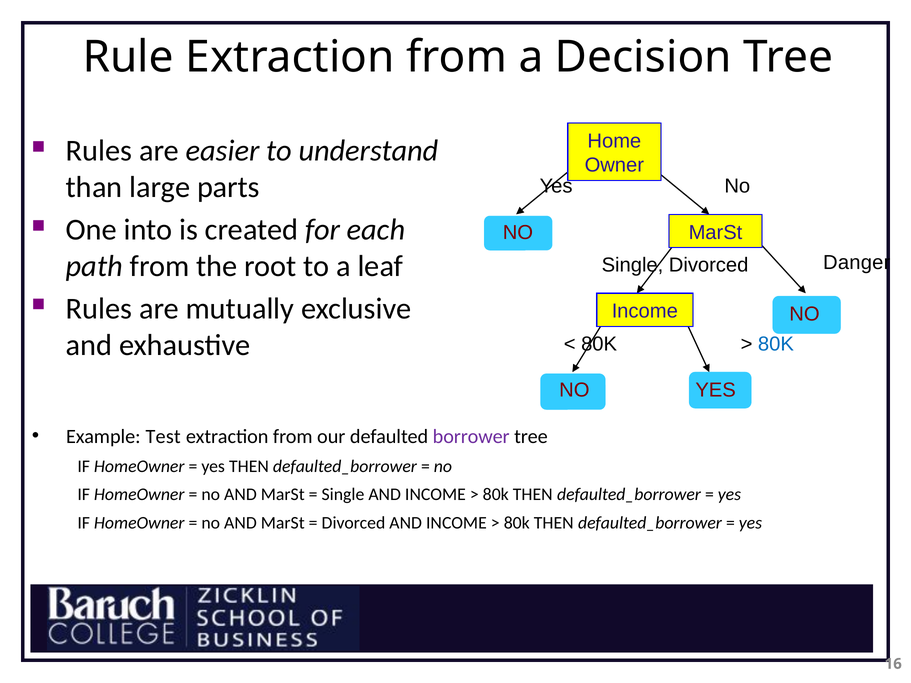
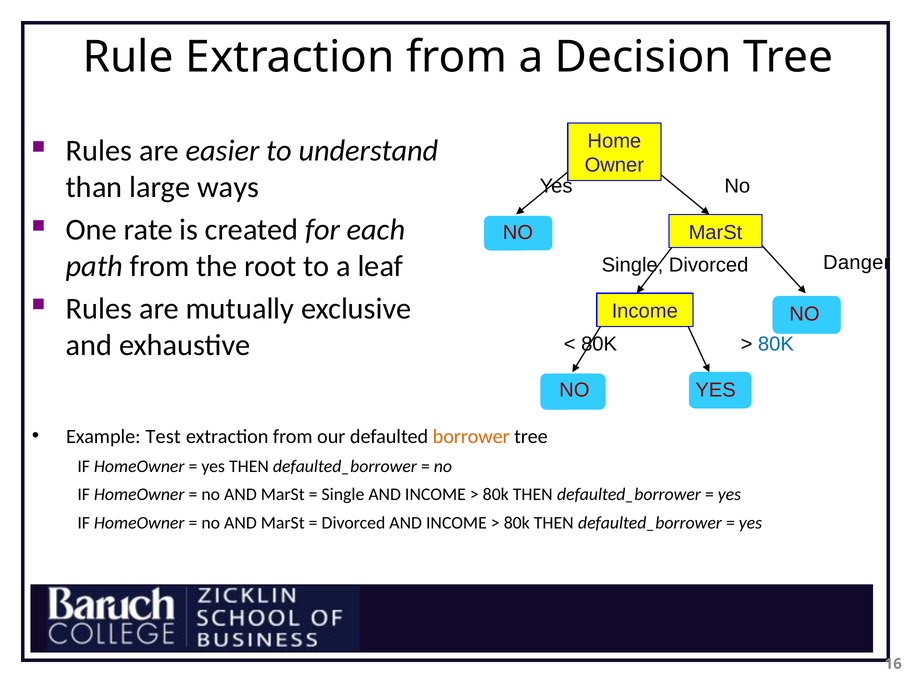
parts: parts -> ways (228, 187)
into: into -> rate (148, 230)
borrower colour: purple -> orange (471, 437)
